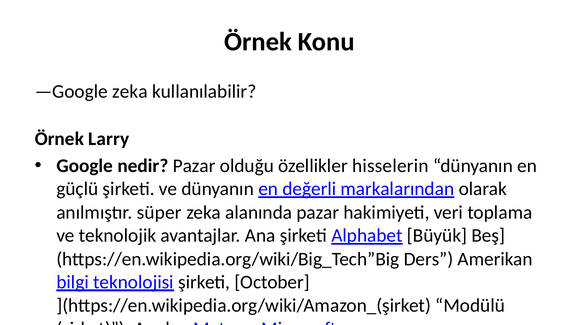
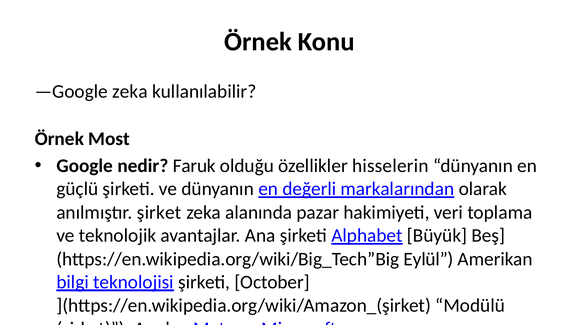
Örnek Larry: Larry -> Most (109, 139)
nedir Pazar: Pazar -> Faruk (194, 166)
anılmıştır süper: süper -> şirket (159, 213)
Ders: Ders -> Eylül (429, 260)
